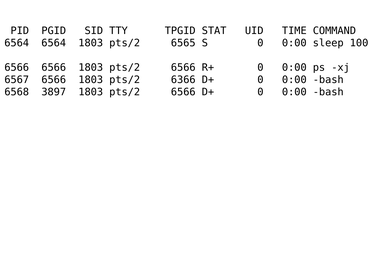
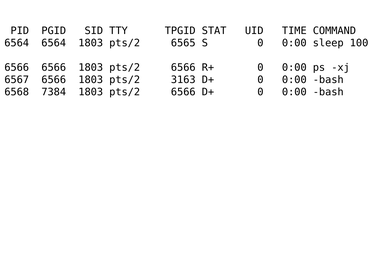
6366: 6366 -> 3163 (183, 80)
3897: 3897 -> 7384 (54, 92)
